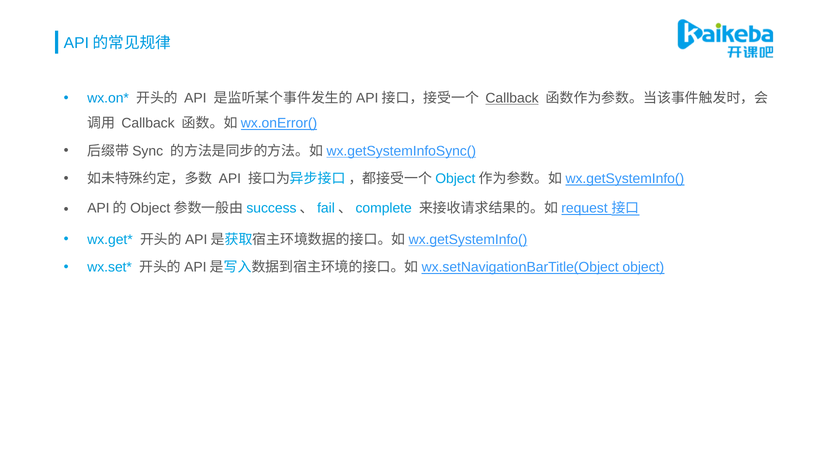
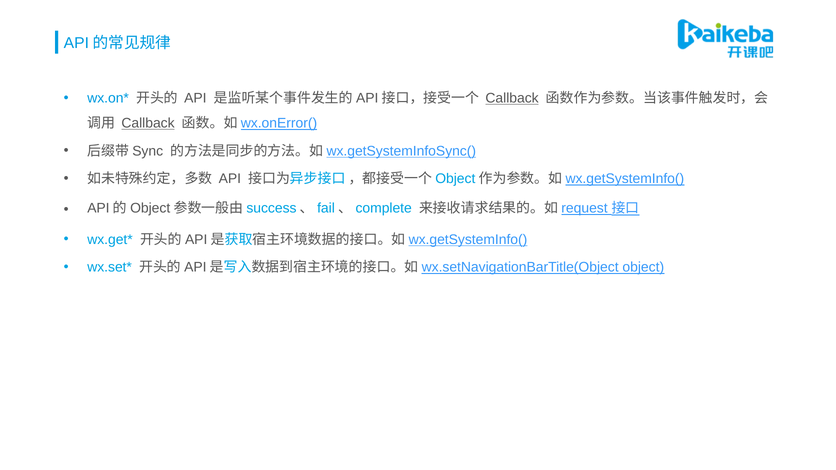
Callback underline: none -> present (148, 123)
